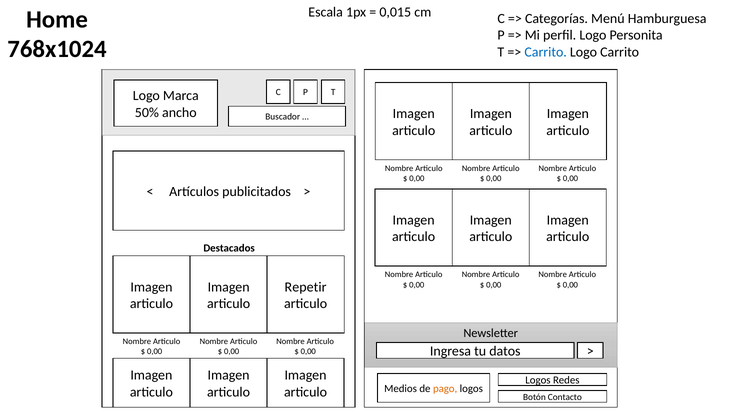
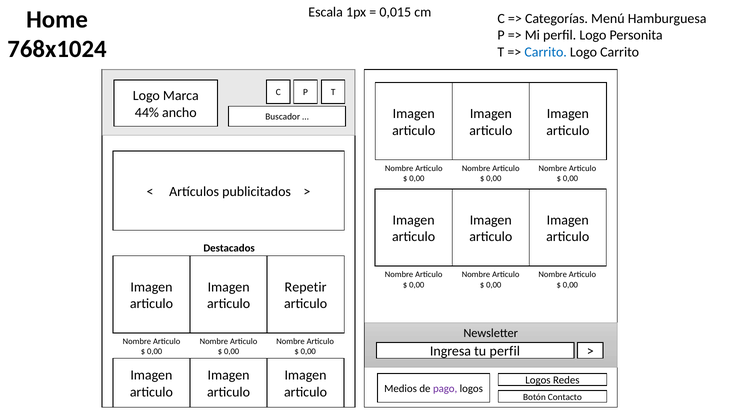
50%: 50% -> 44% (147, 112)
tu datos: datos -> perfil (505, 351)
pago colour: orange -> purple (445, 388)
